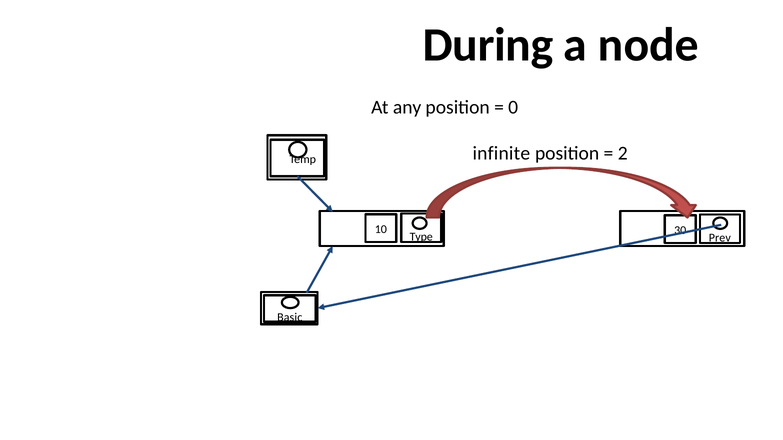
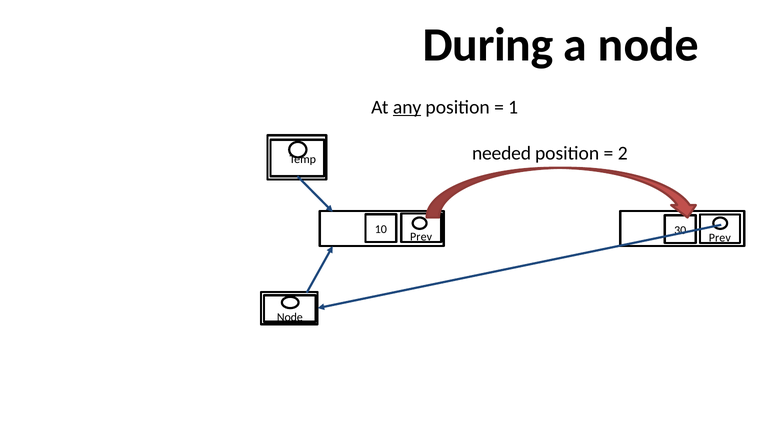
any underline: none -> present (407, 107)
0: 0 -> 1 (513, 107)
infinite: infinite -> needed (502, 153)
Type: Type -> Prev (421, 237)
Basic: Basic -> Node (290, 318)
